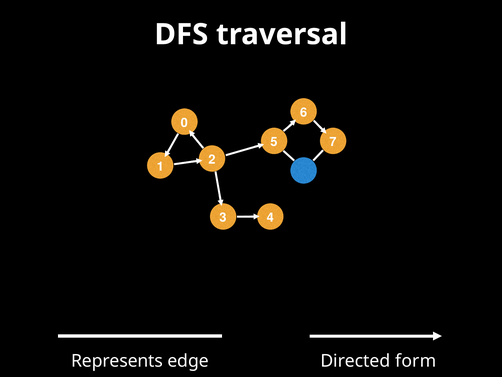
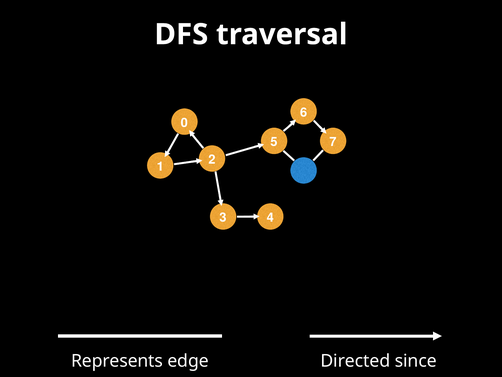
form: form -> since (416, 360)
